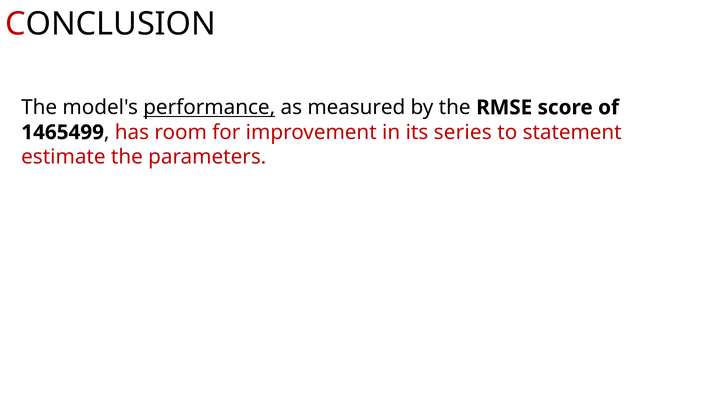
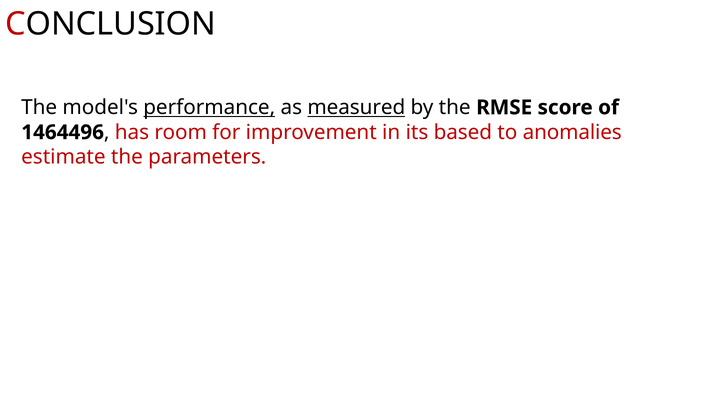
measured underline: none -> present (356, 108)
1465499: 1465499 -> 1464496 (63, 132)
series: series -> based (463, 132)
statement: statement -> anomalies (572, 132)
